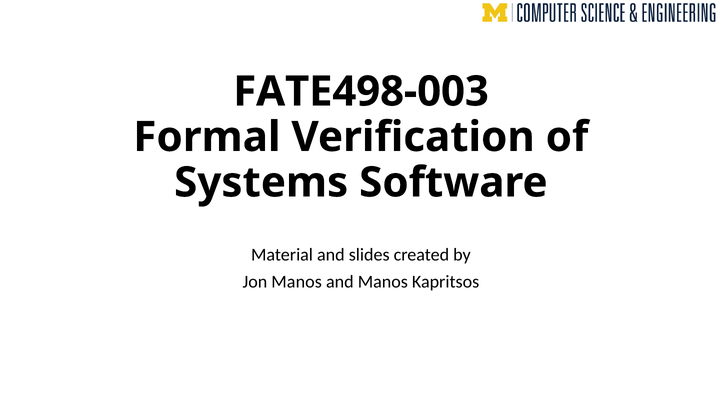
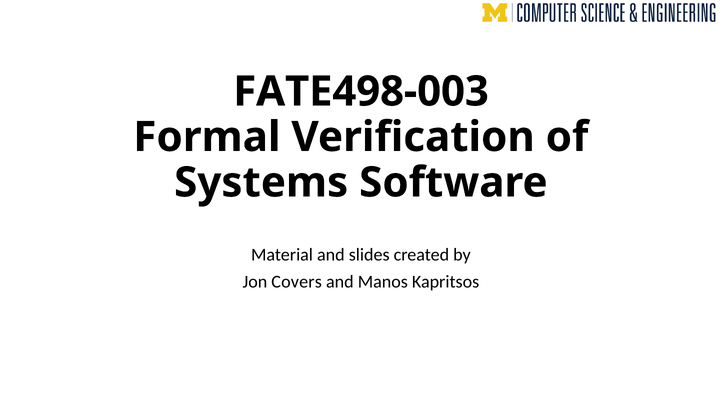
Jon Manos: Manos -> Covers (297, 282)
